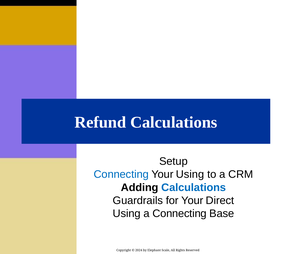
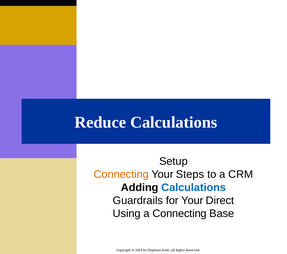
Refund: Refund -> Reduce (100, 122)
Connecting colour: blue -> orange (121, 174)
Your Using: Using -> Steps (190, 174)
